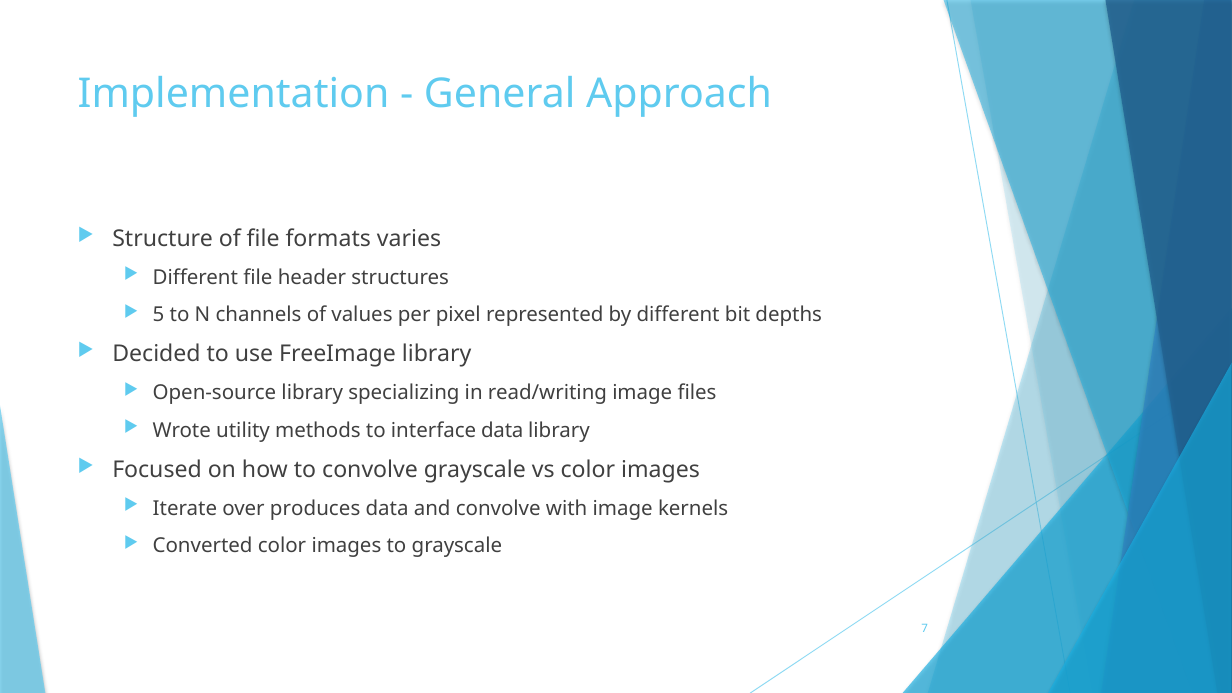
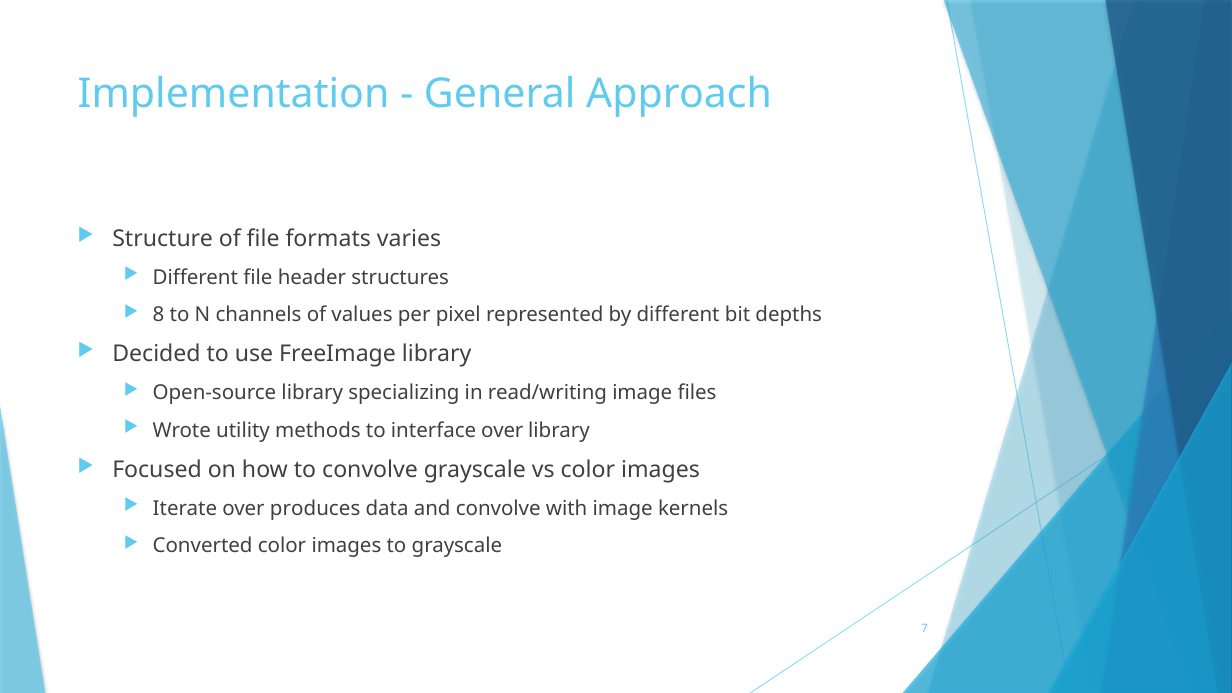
5: 5 -> 8 (159, 315)
interface data: data -> over (502, 430)
